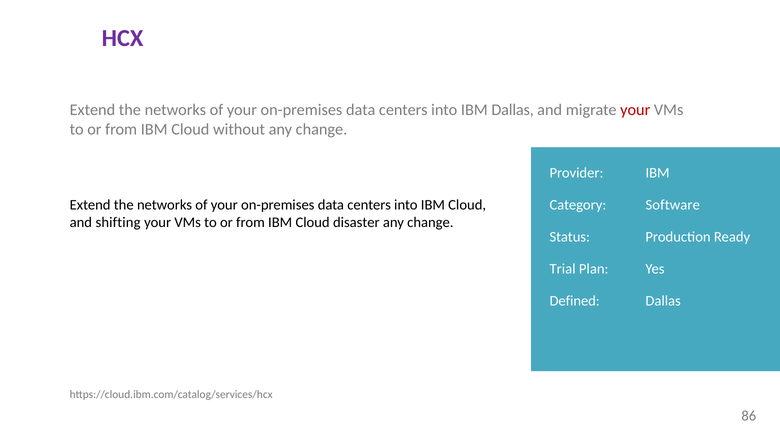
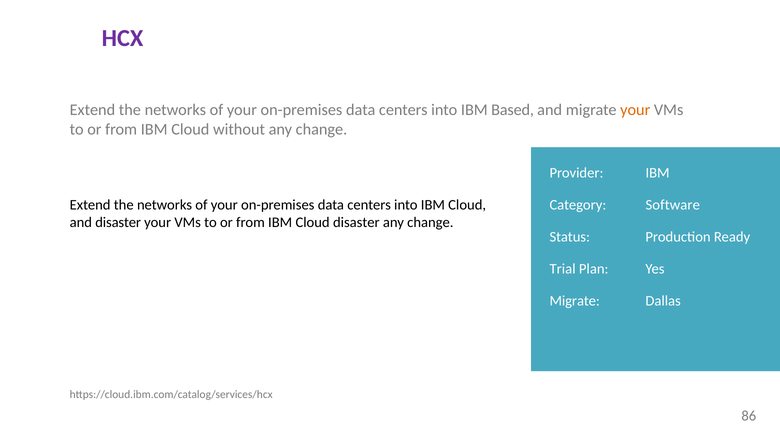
IBM Dallas: Dallas -> Based (513, 110)
your colour: red -> orange (635, 110)
and shifting: shifting -> disaster (118, 222)
Defined: Defined -> Migrate (575, 301)
